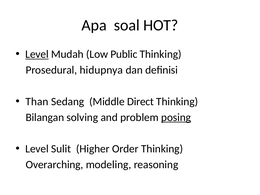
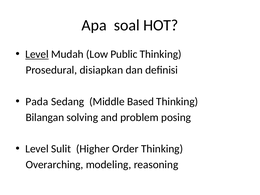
hidupnya: hidupnya -> disiapkan (101, 70)
Than: Than -> Pada (37, 102)
Direct: Direct -> Based (140, 102)
posing underline: present -> none (176, 117)
